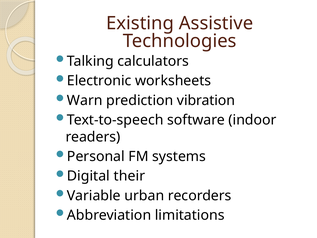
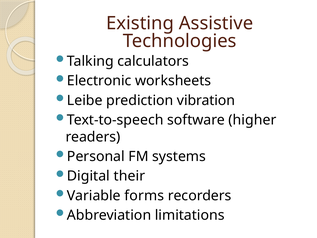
Warn: Warn -> Leibe (85, 100)
indoor: indoor -> higher (252, 120)
urban: urban -> forms (144, 195)
